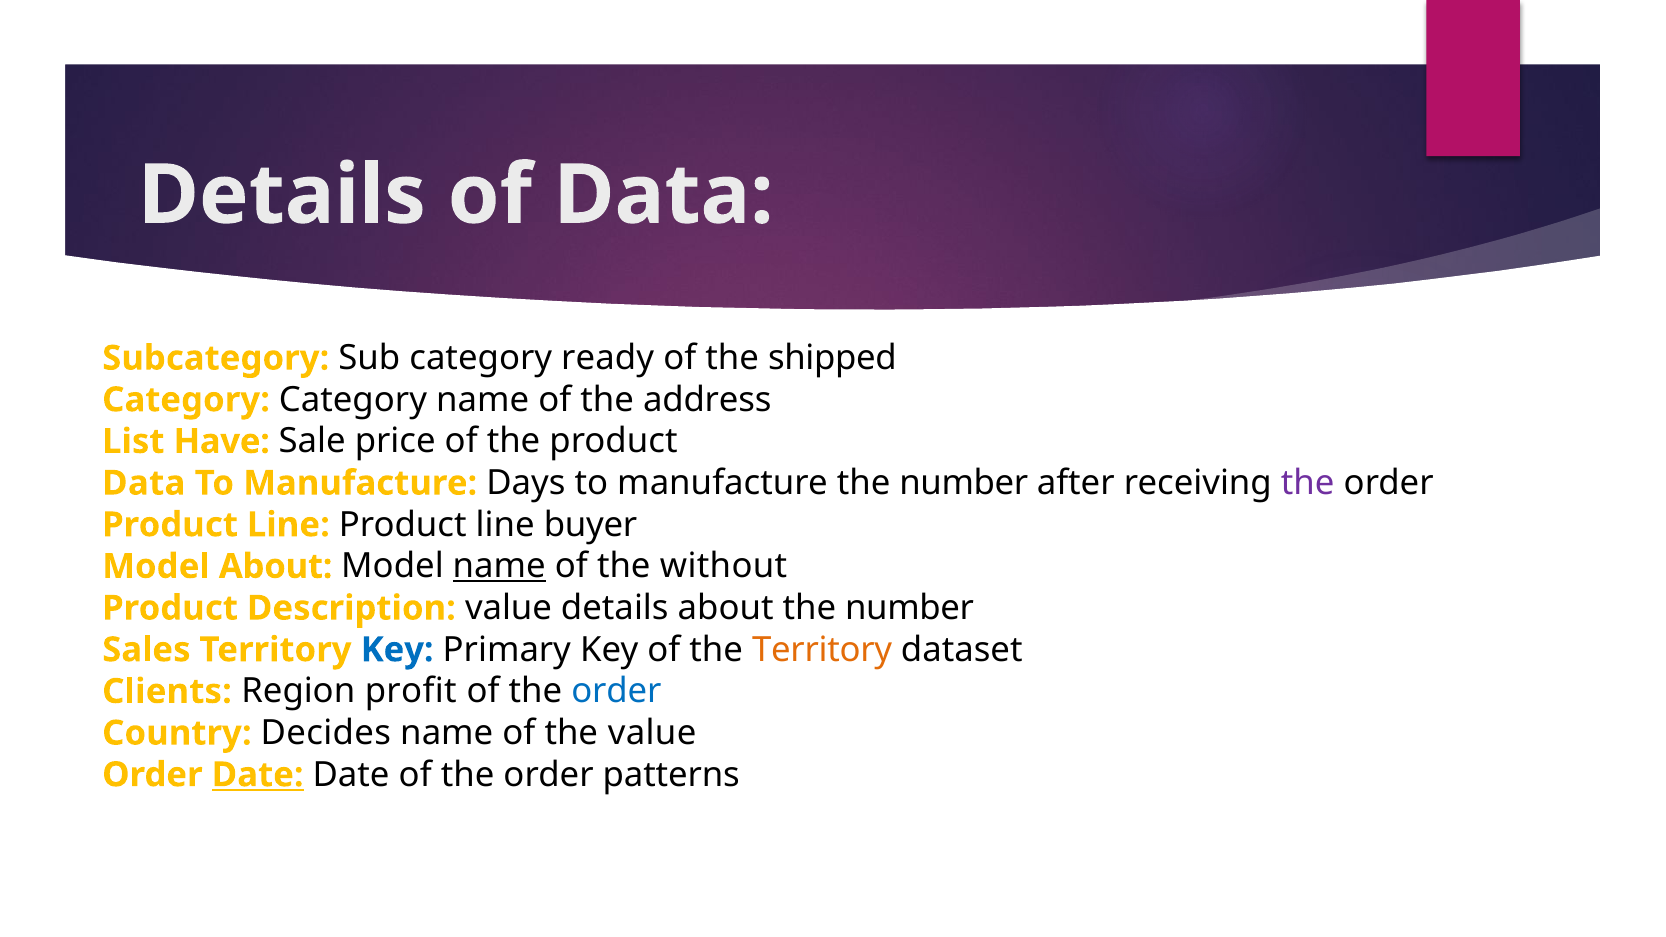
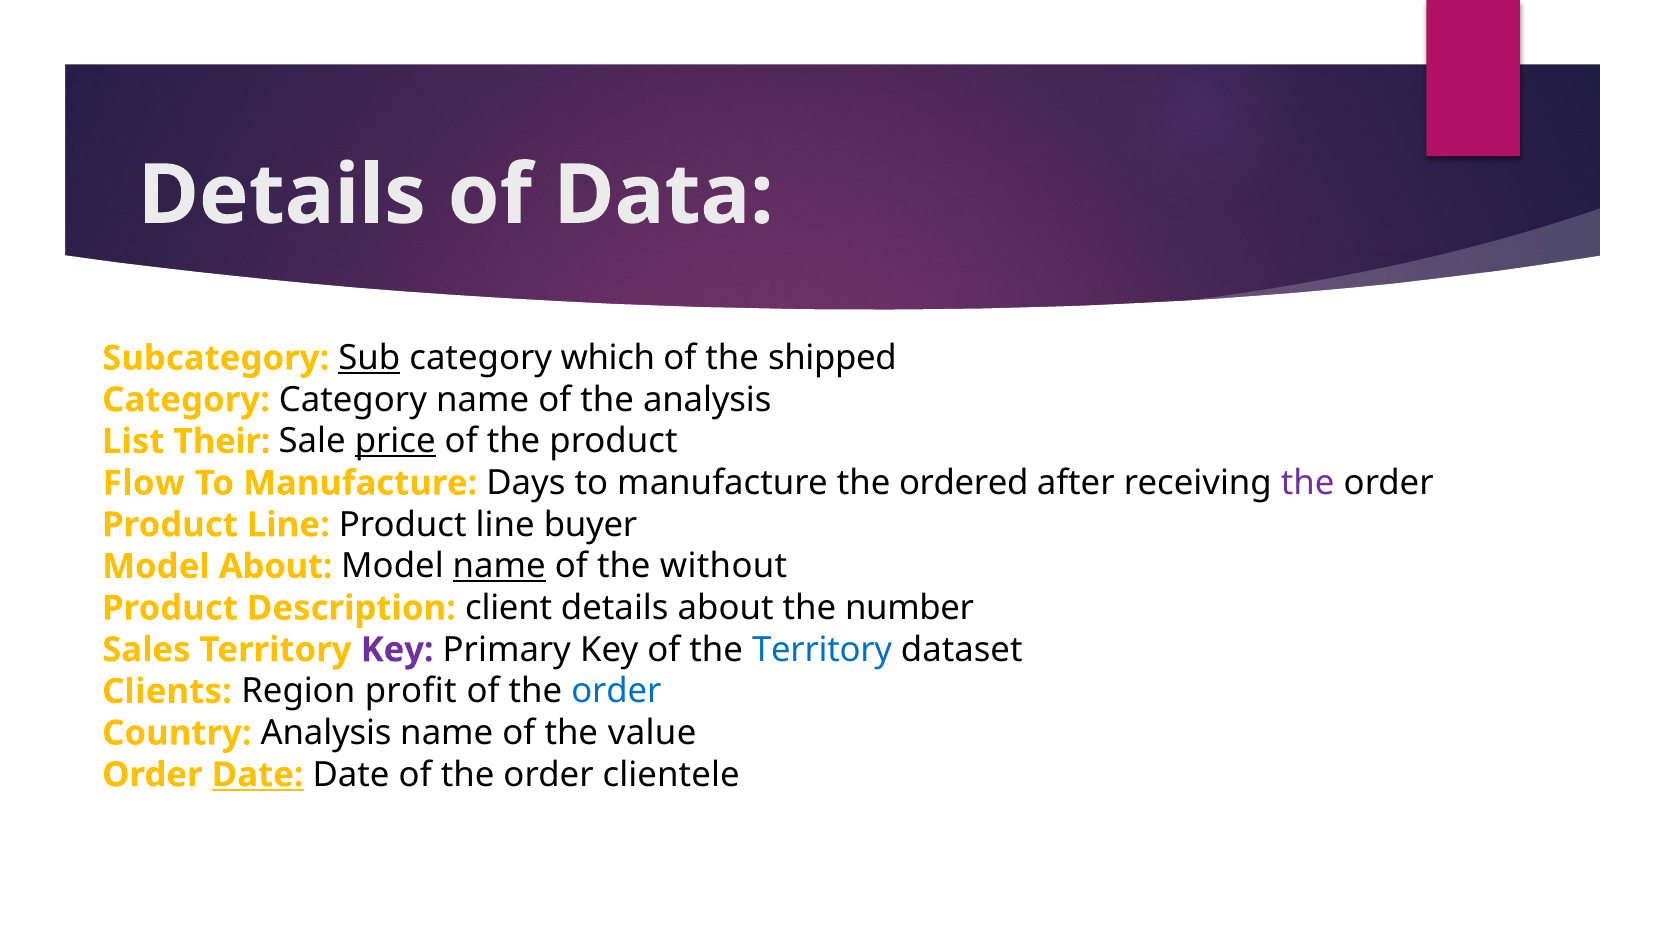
Sub underline: none -> present (369, 358)
ready: ready -> which (608, 358)
the address: address -> analysis (707, 400)
Have: Have -> Their (222, 442)
price underline: none -> present (395, 442)
Data: Data -> Flow (144, 483)
manufacture the number: number -> ordered (964, 483)
Description value: value -> client (509, 608)
Key colour: blue -> purple (397, 650)
Territory colour: orange -> blue (822, 650)
Country Decides: Decides -> Analysis (326, 733)
patterns: patterns -> clientele (671, 775)
